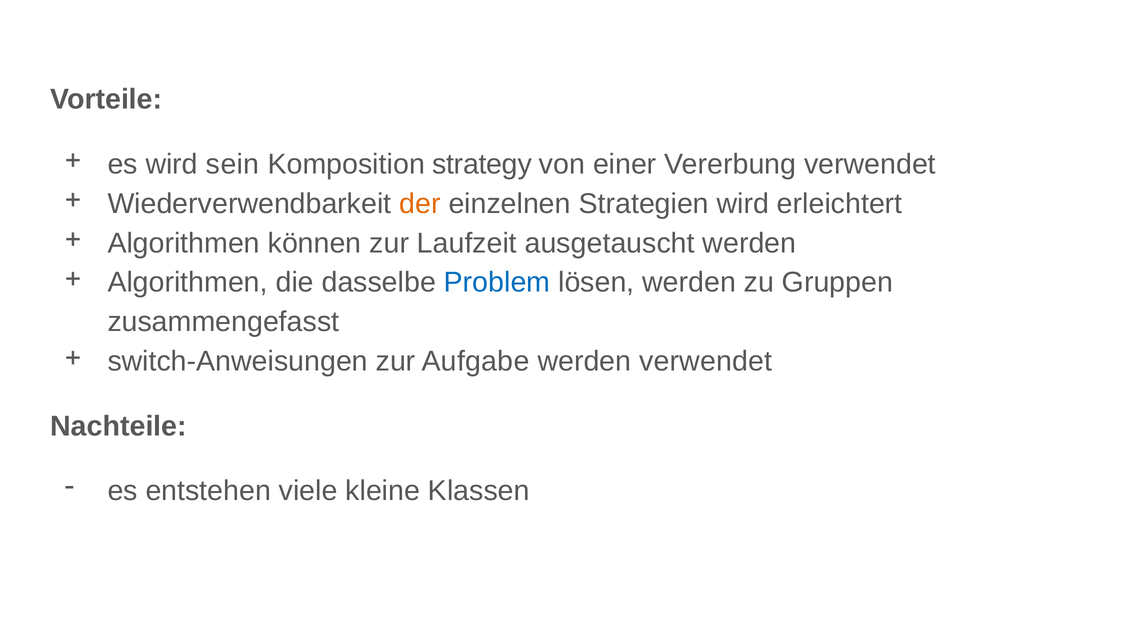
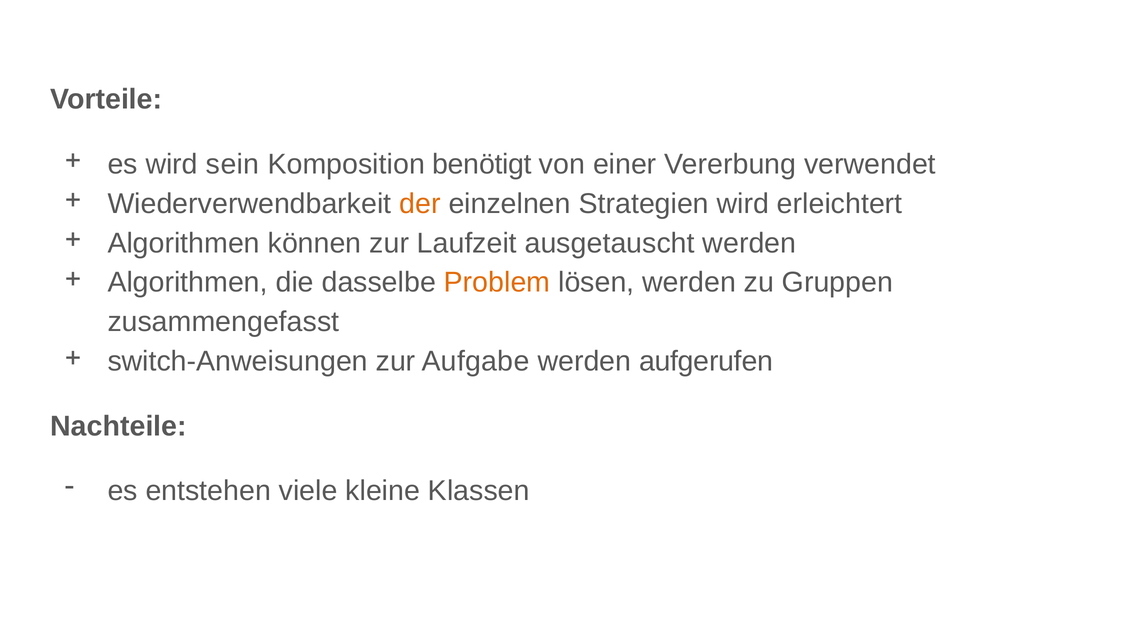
strategy: strategy -> benötigt (482, 164)
Problem colour: blue -> orange (497, 282)
werden verwendet: verwendet -> aufgerufen (706, 361)
